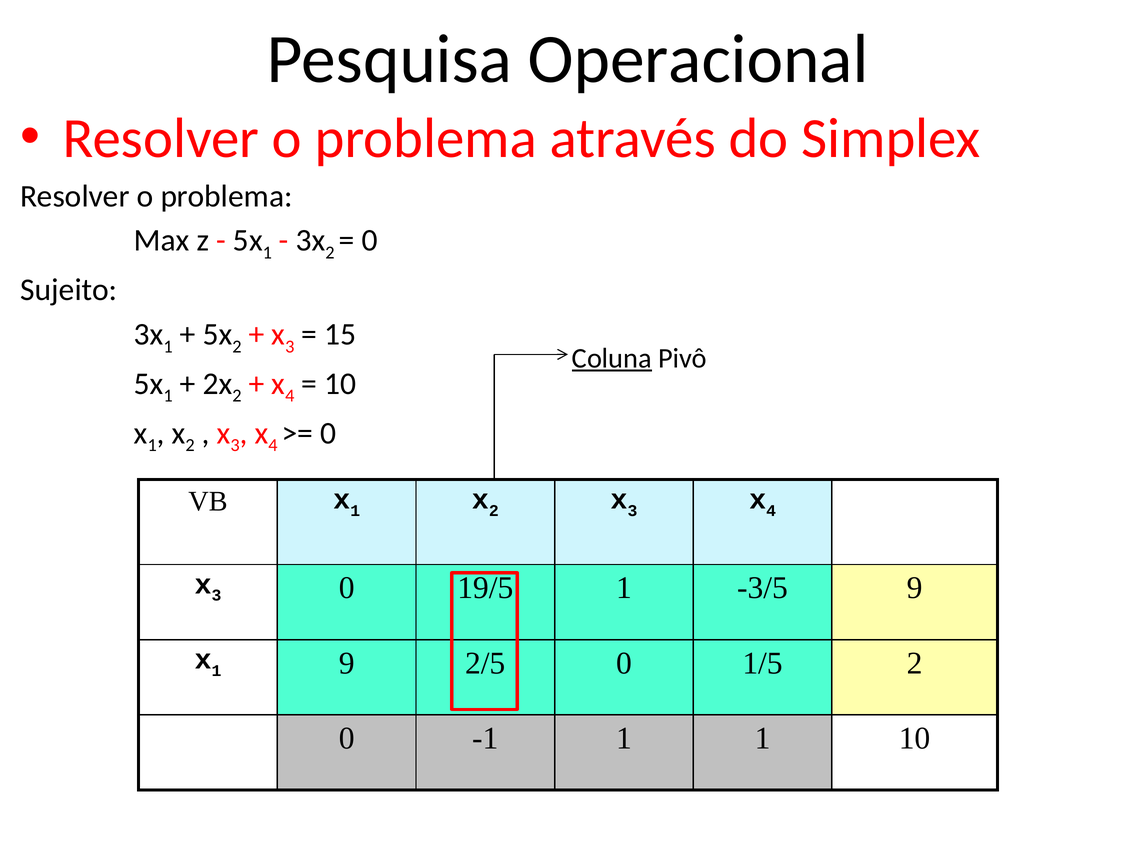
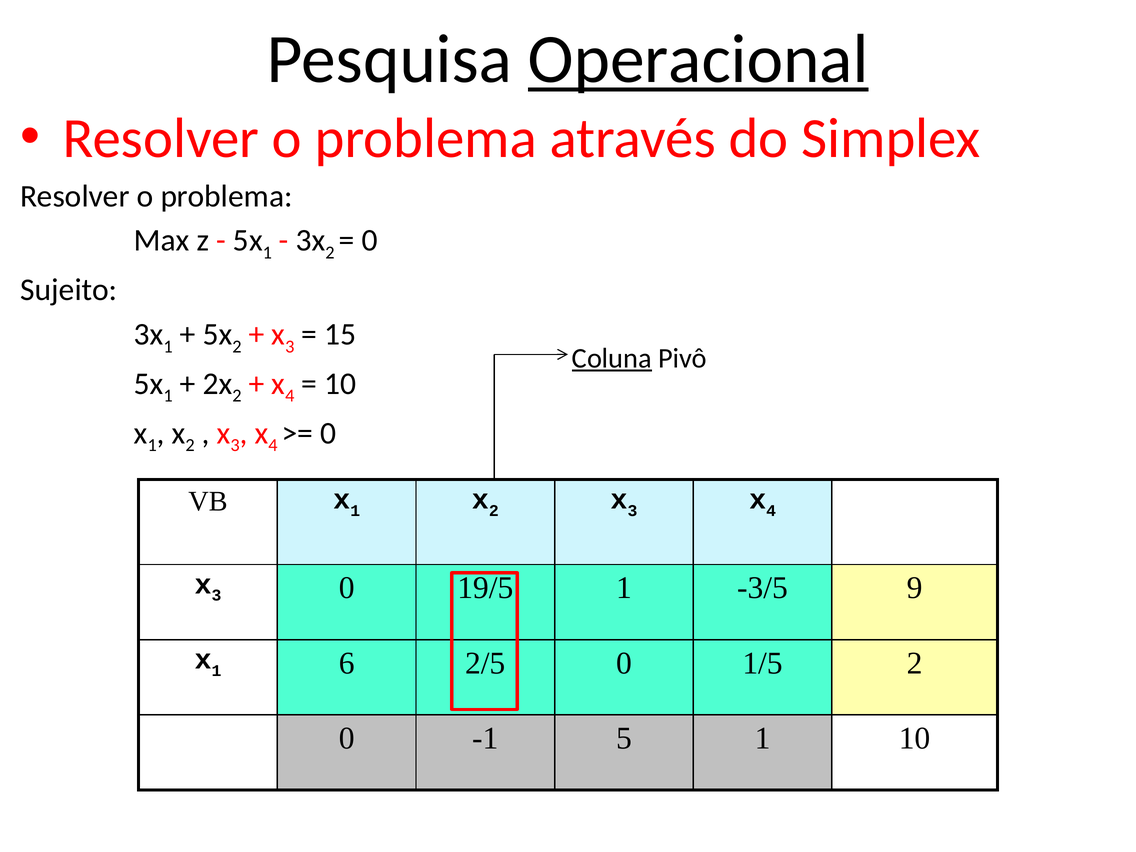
Operacional underline: none -> present (698, 60)
1 9: 9 -> 6 (347, 663)
-1 1: 1 -> 5 (624, 738)
